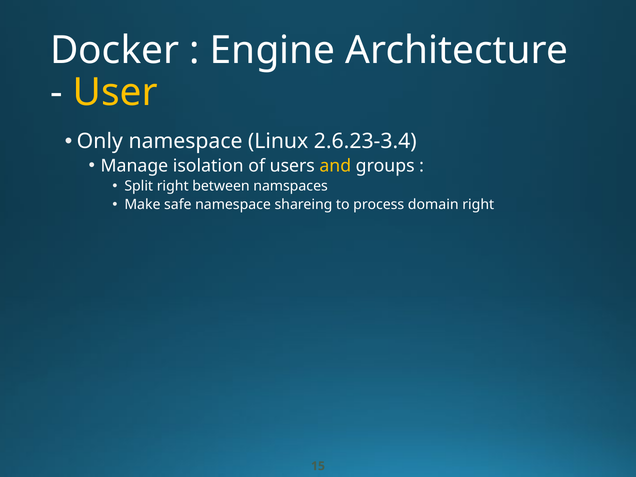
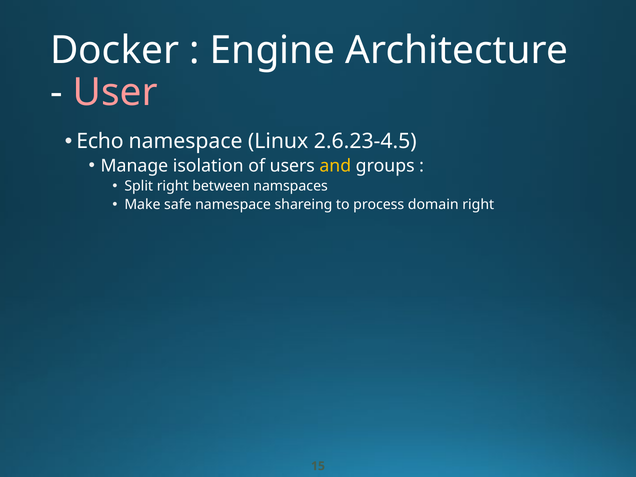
User colour: yellow -> pink (115, 92)
Only: Only -> Echo (100, 141)
2.6.23-3.4: 2.6.23-3.4 -> 2.6.23-4.5 (365, 141)
